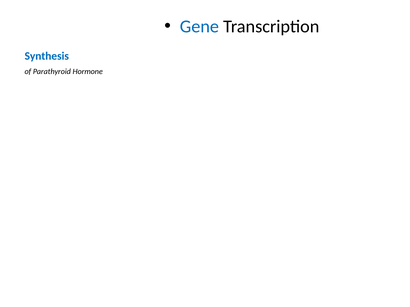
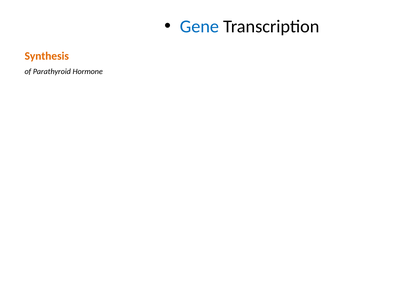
Synthesis colour: blue -> orange (47, 56)
